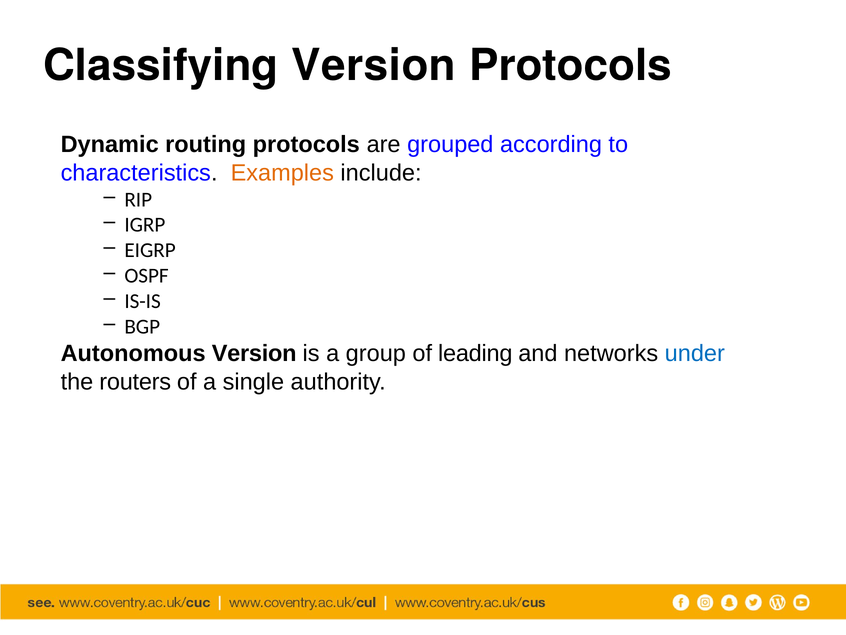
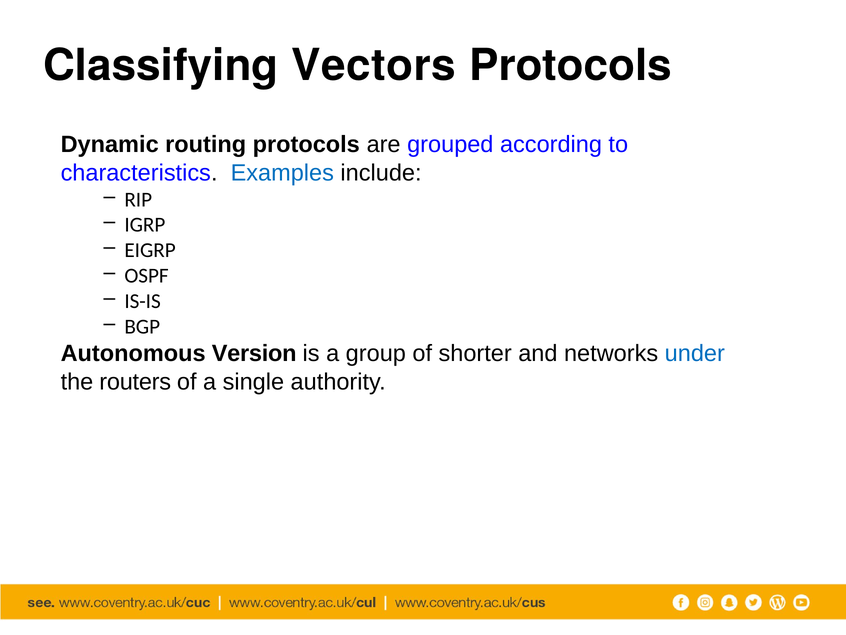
Classifying Version: Version -> Vectors (374, 66)
Examples colour: orange -> blue (282, 173)
leading: leading -> shorter (475, 353)
